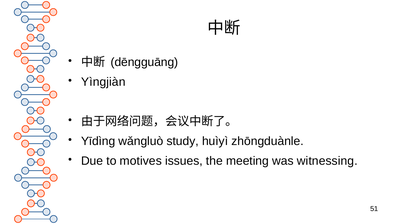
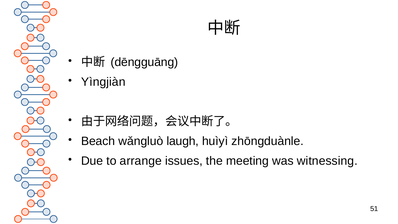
Yīdìng: Yīdìng -> Beach (98, 141)
study: study -> laugh (183, 141)
motives: motives -> arrange (141, 161)
